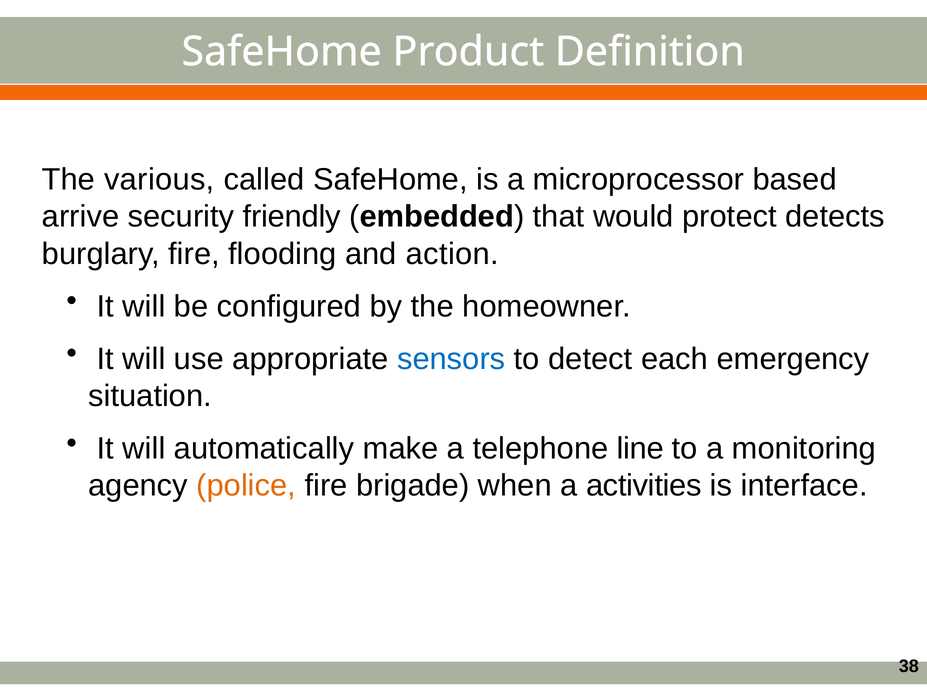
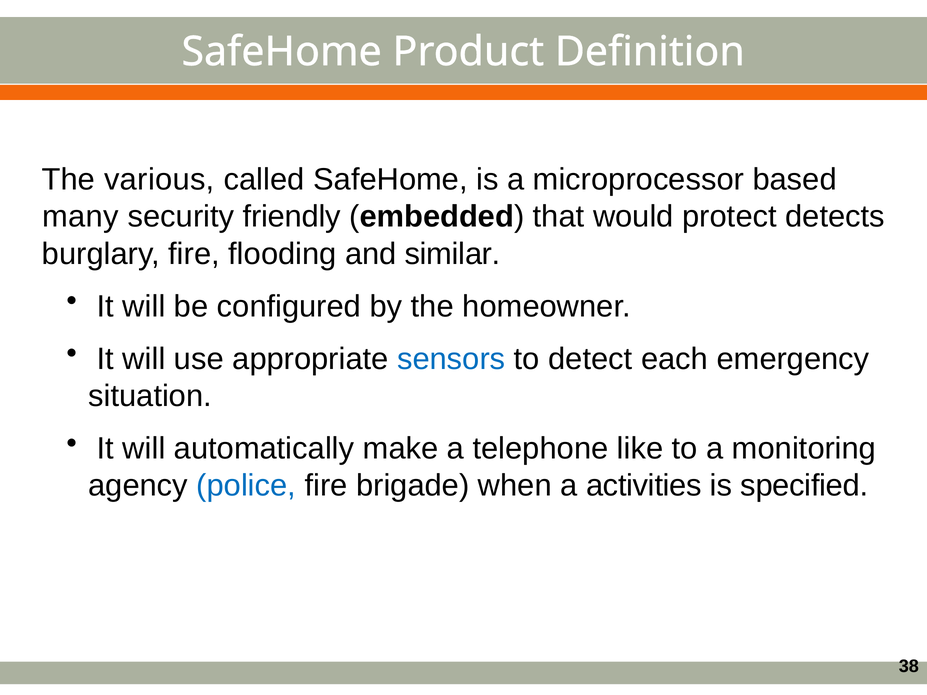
arrive: arrive -> many (80, 217)
action: action -> similar (453, 254)
line: line -> like (640, 449)
police colour: orange -> blue (246, 486)
interface: interface -> specified (804, 486)
